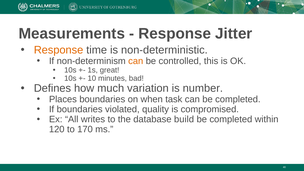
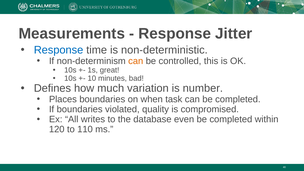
Response colour: orange -> blue (59, 50)
build: build -> even (184, 119)
170: 170 -> 110 (85, 129)
